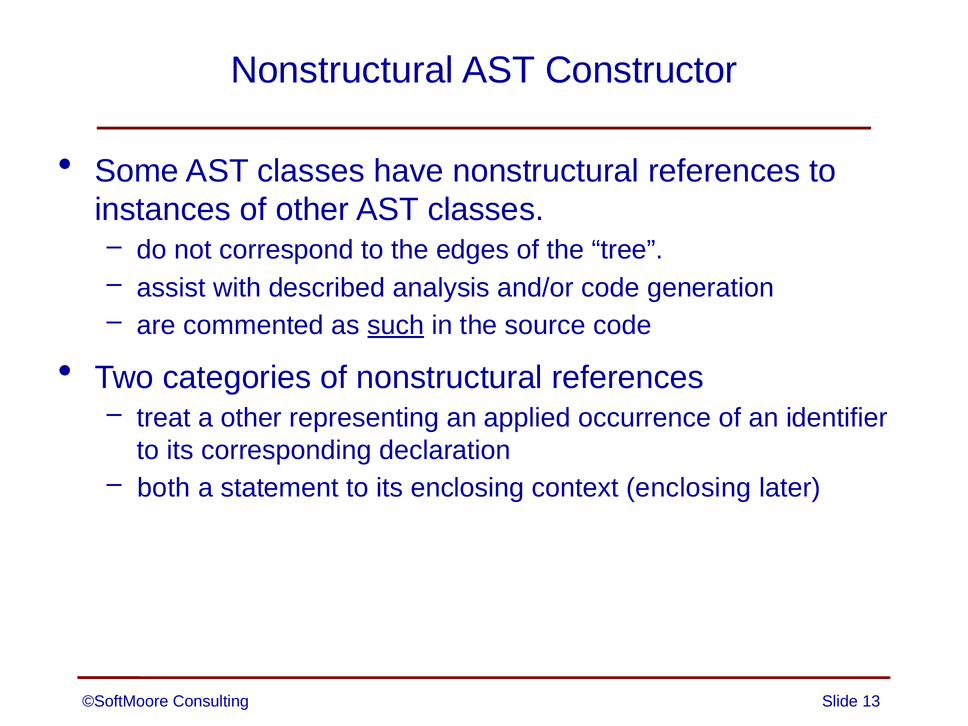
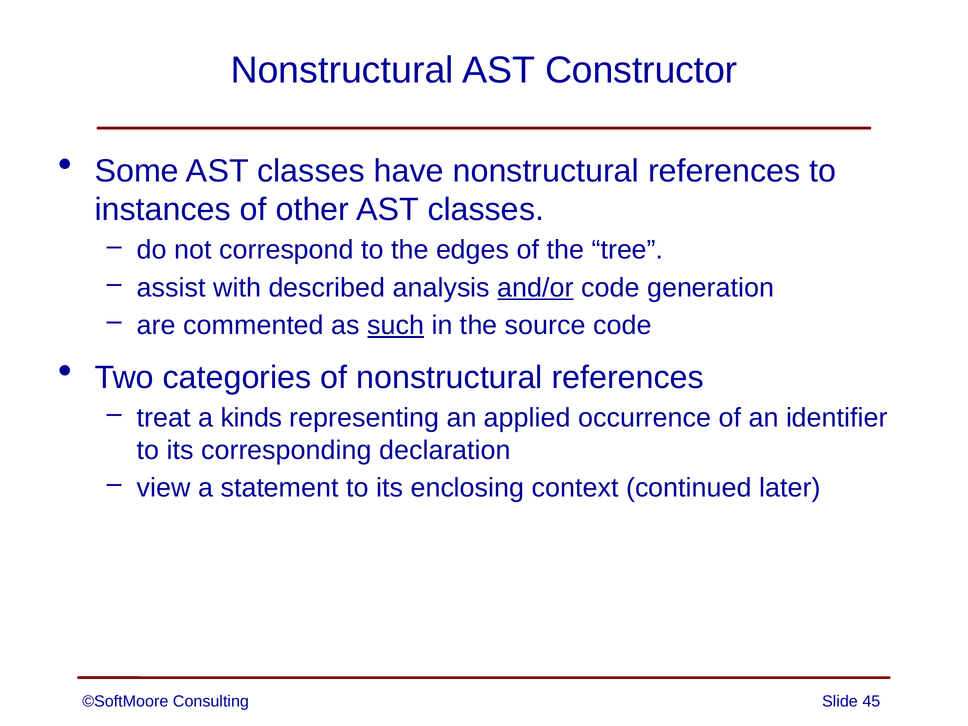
and/or underline: none -> present (536, 288)
a other: other -> kinds (251, 418)
both: both -> view (164, 488)
context enclosing: enclosing -> continued (689, 488)
13: 13 -> 45 (871, 701)
